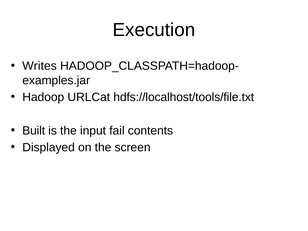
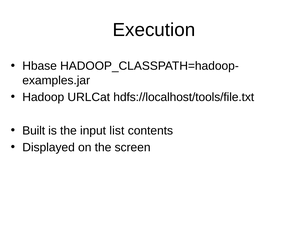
Writes: Writes -> Hbase (40, 66)
fail: fail -> list (117, 131)
